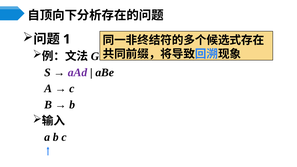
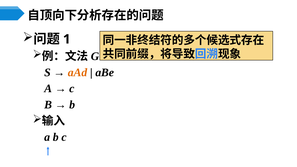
aAd colour: purple -> orange (78, 72)
